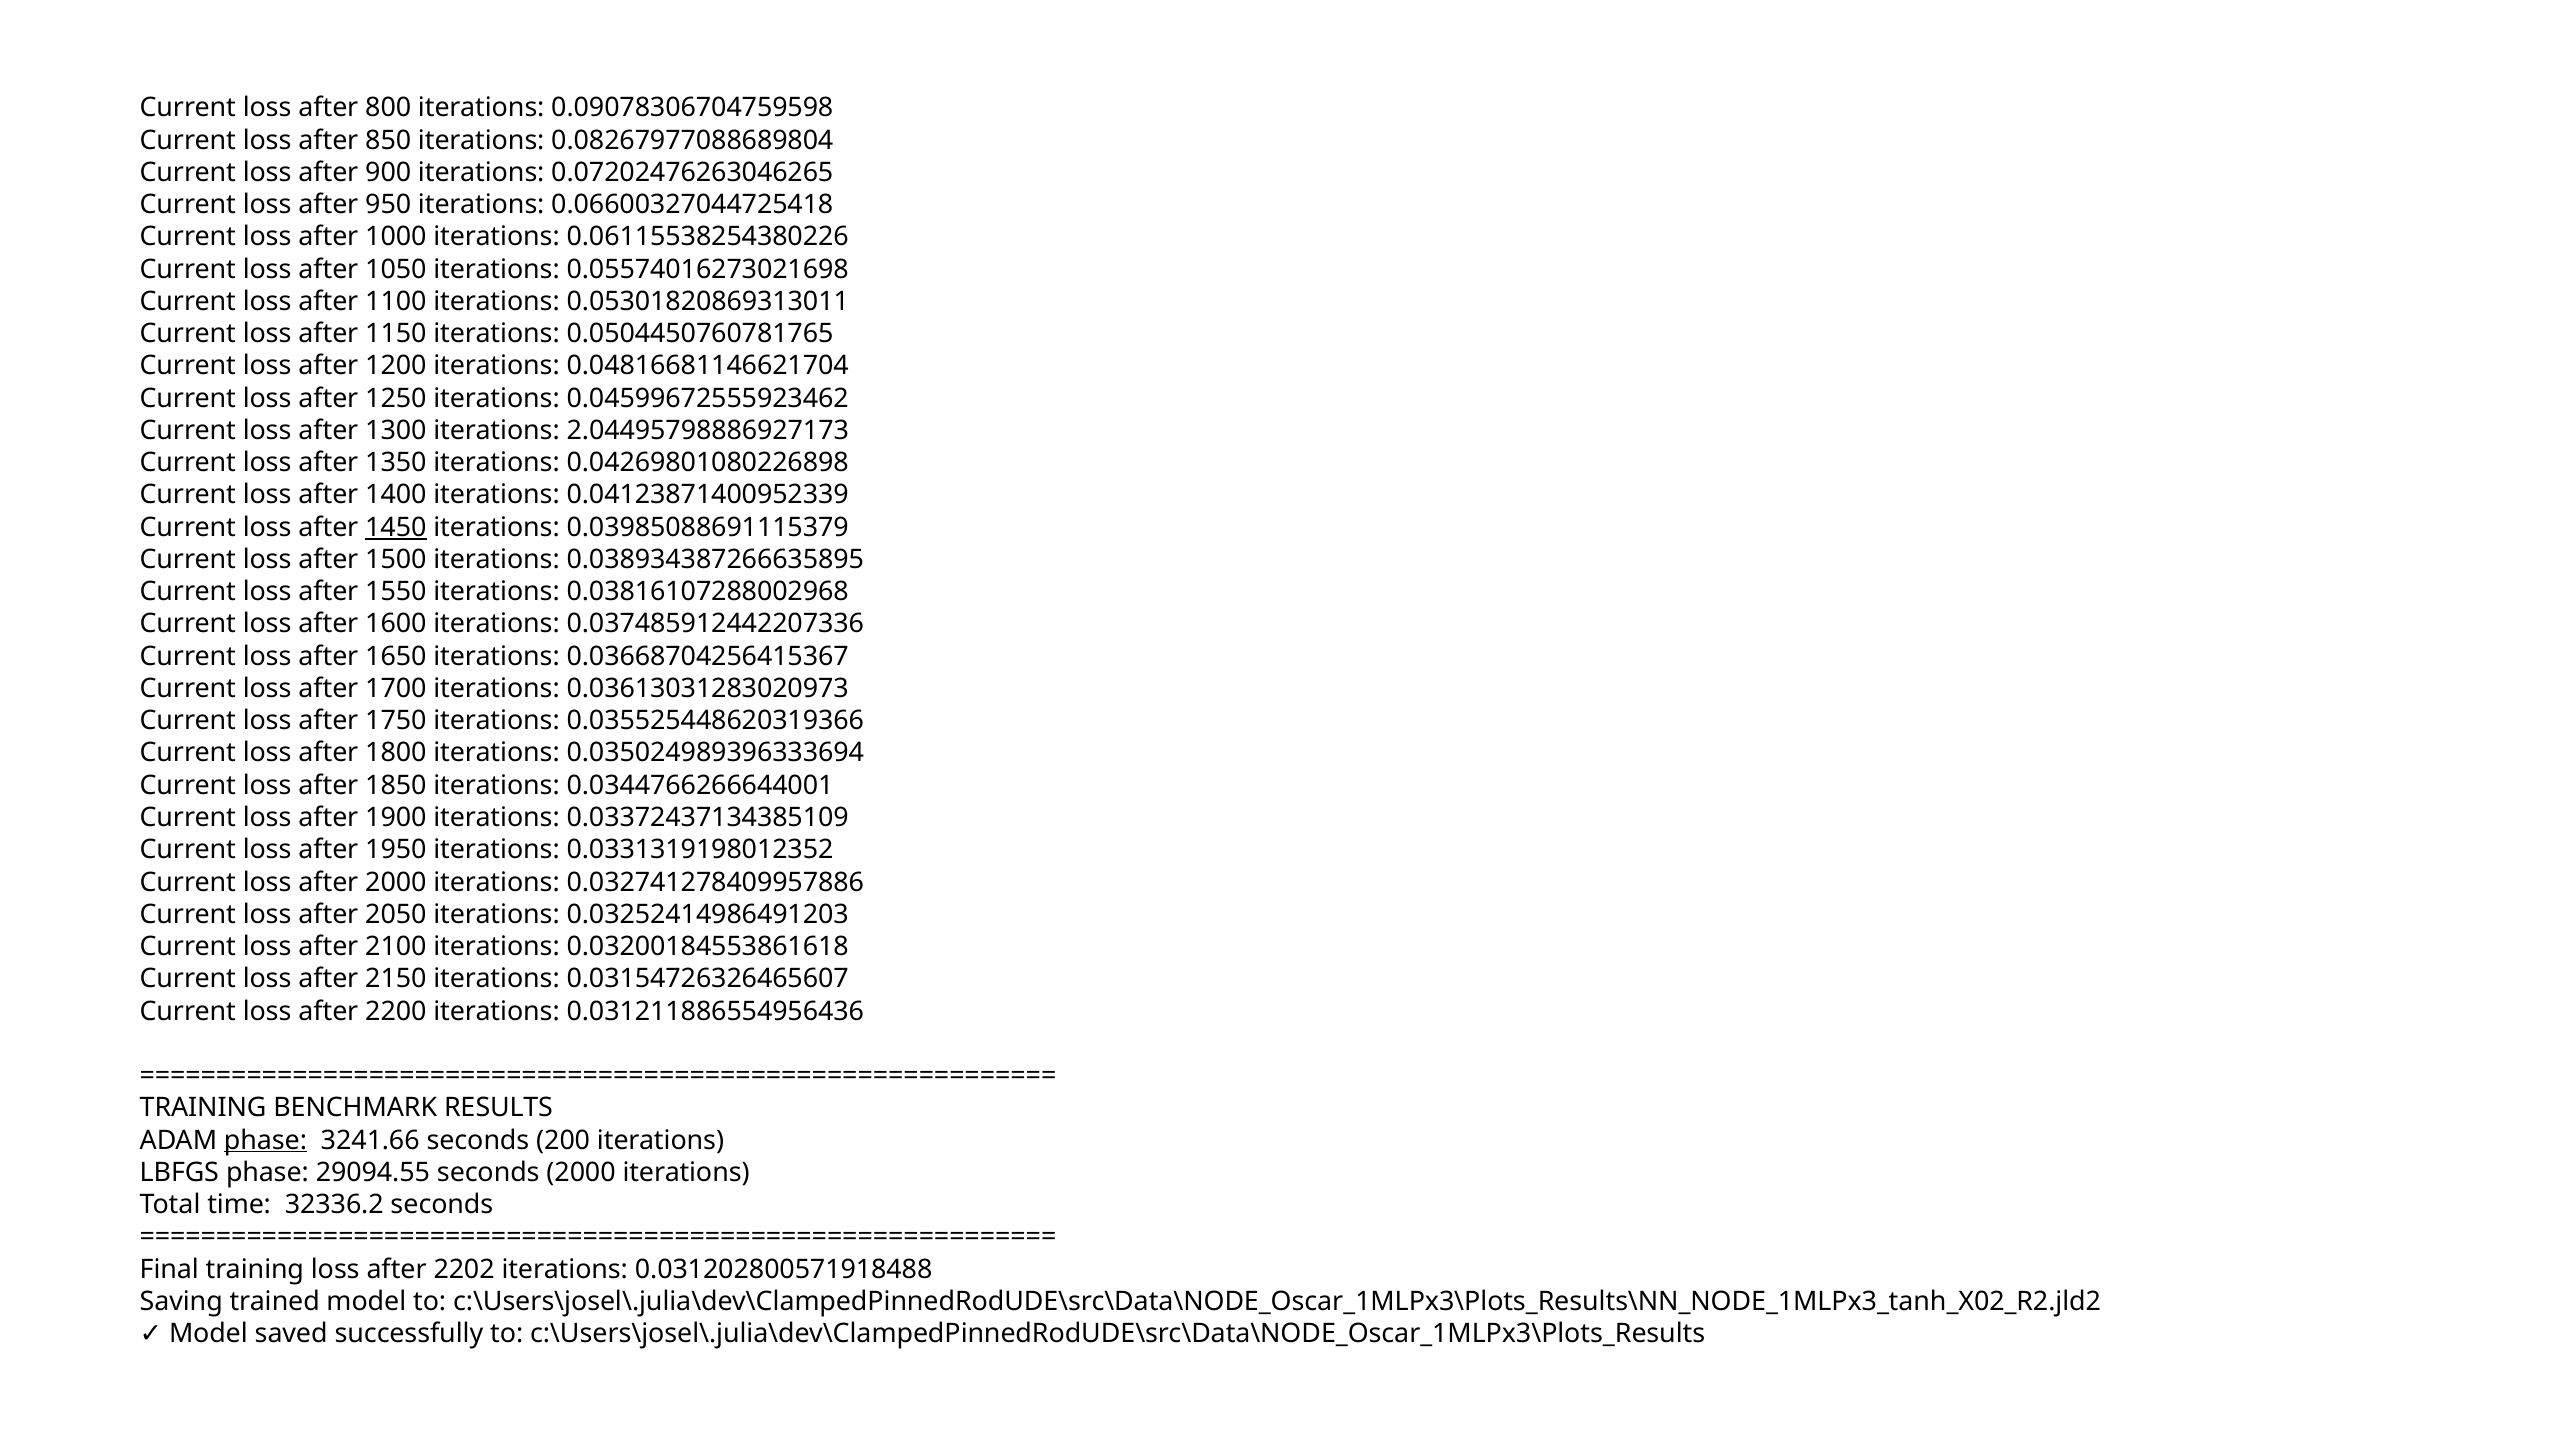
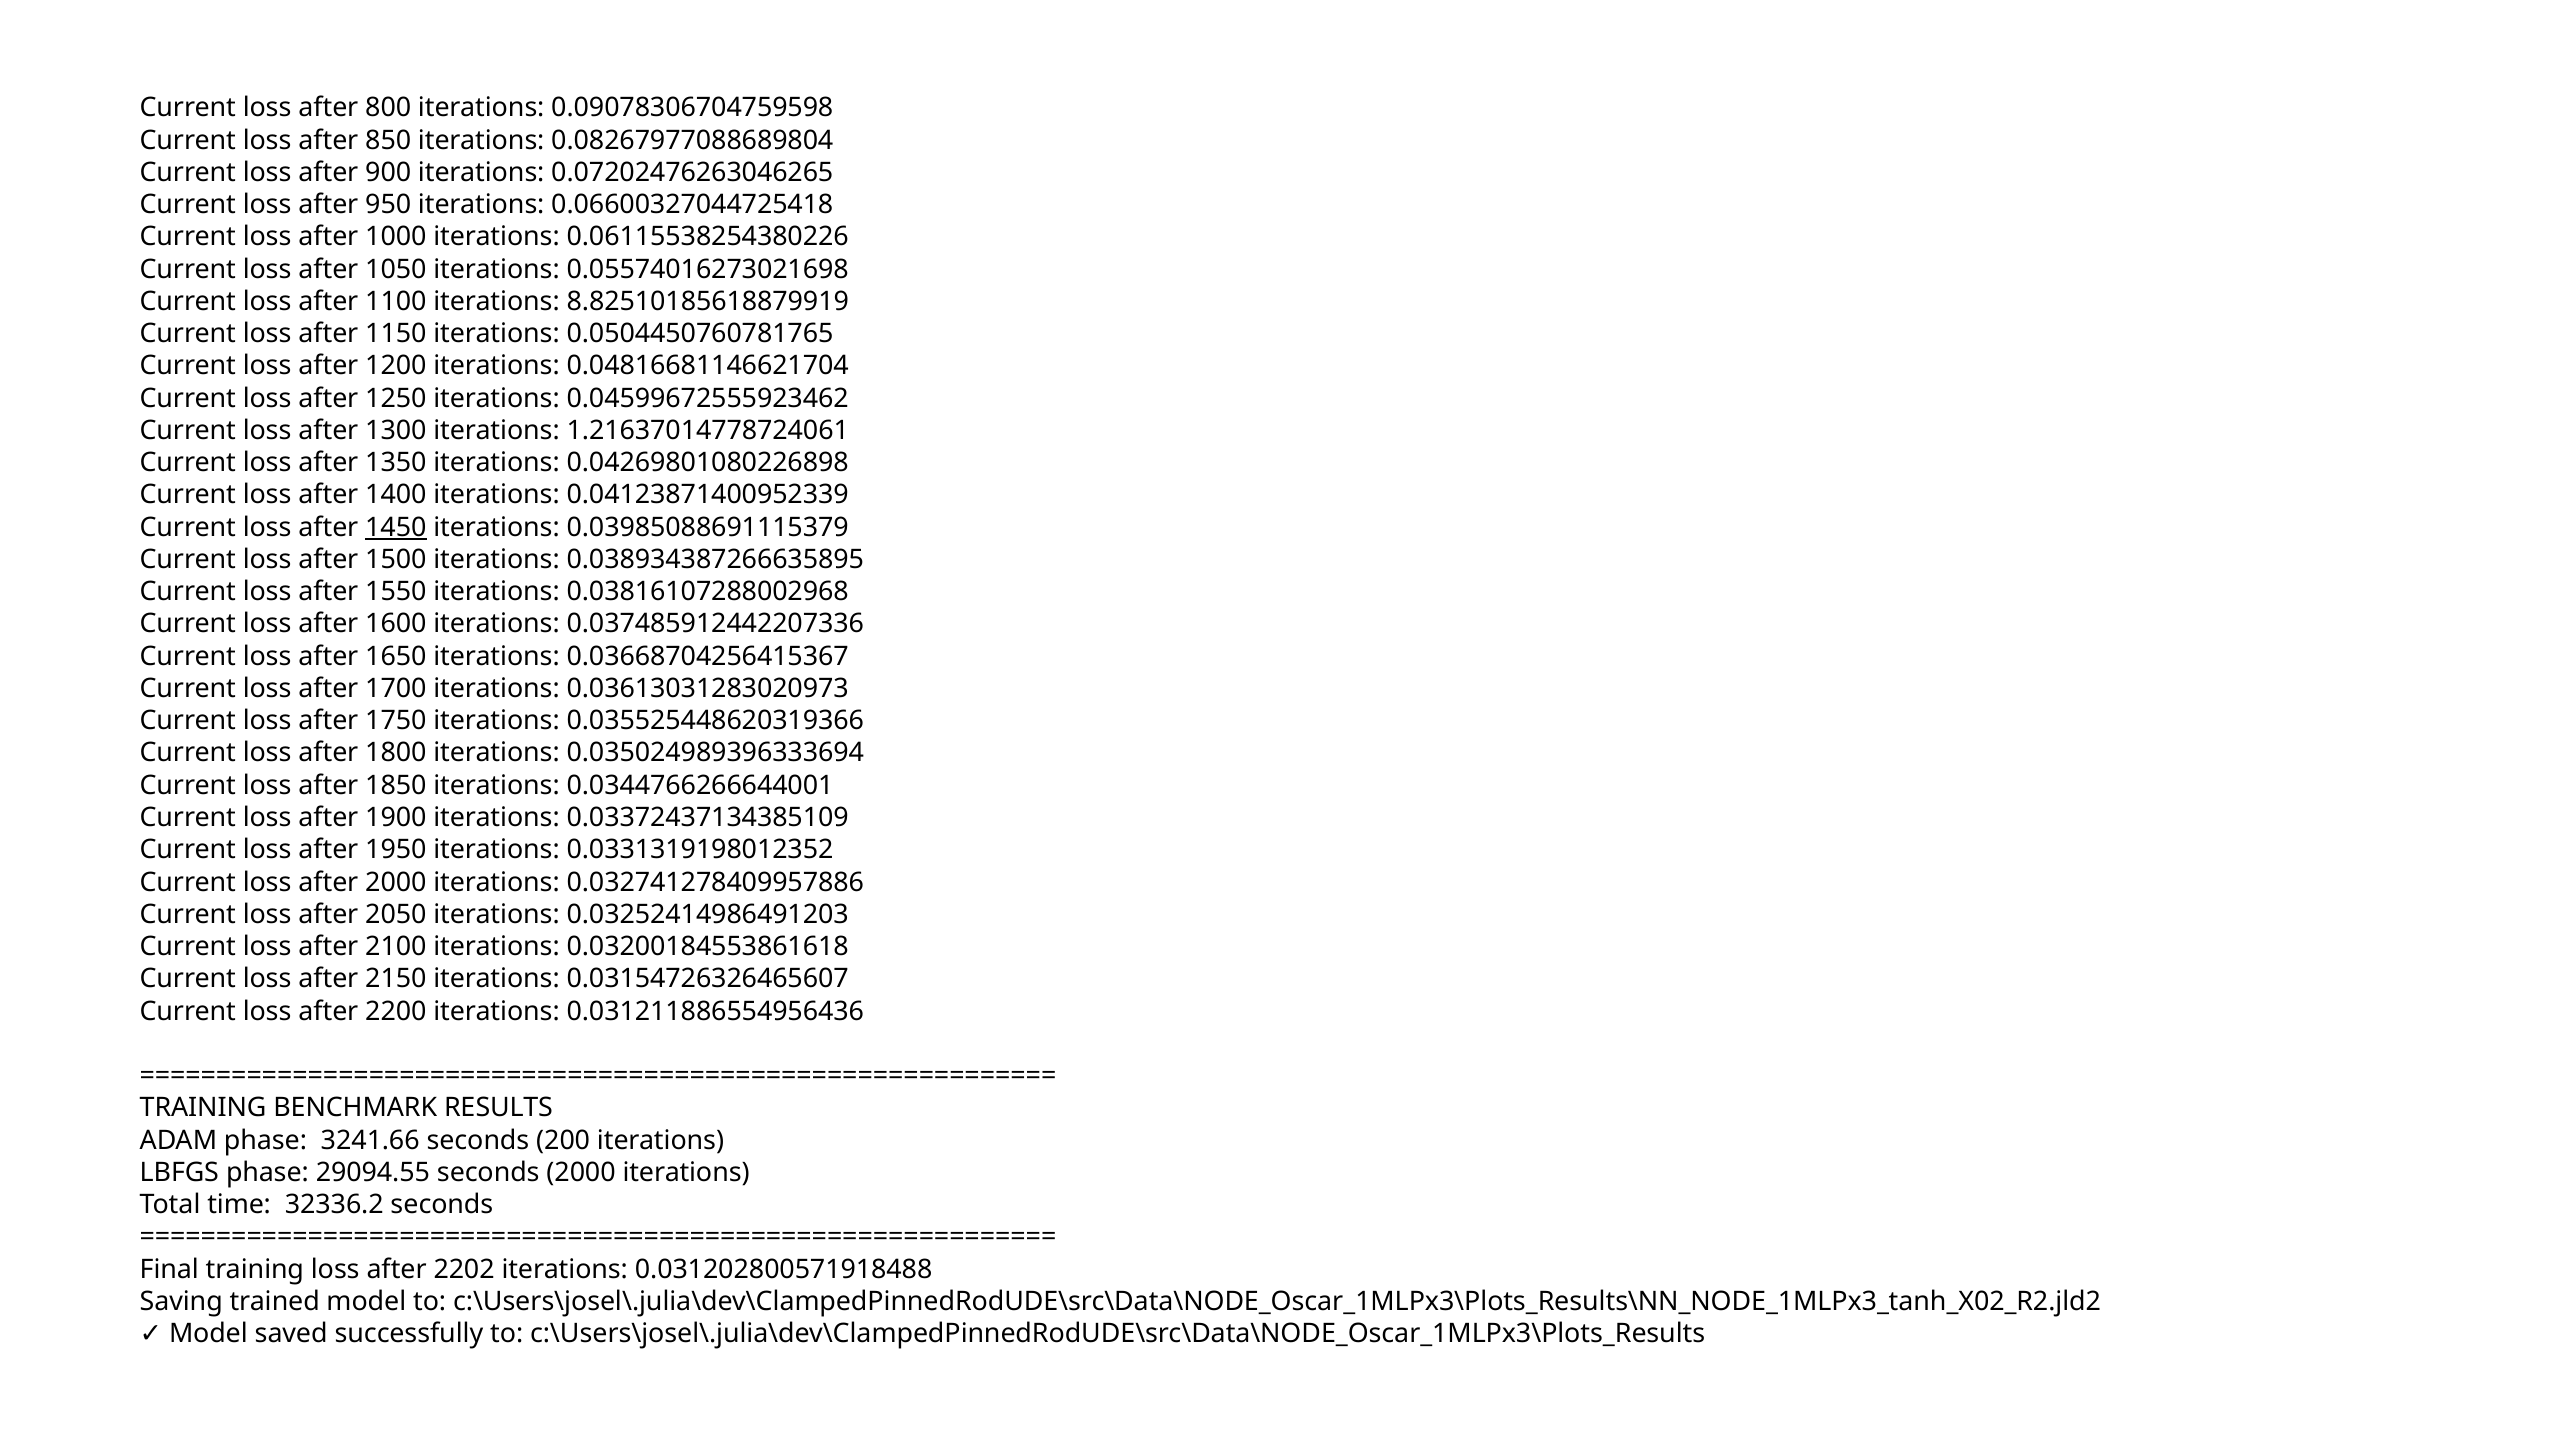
0.05301820869313011: 0.05301820869313011 -> 8.82510185618879919 (708, 302)
2.04495798886927173: 2.04495798886927173 -> 1.21637014778724061 (708, 431)
phase underline: present -> none (265, 1140)
